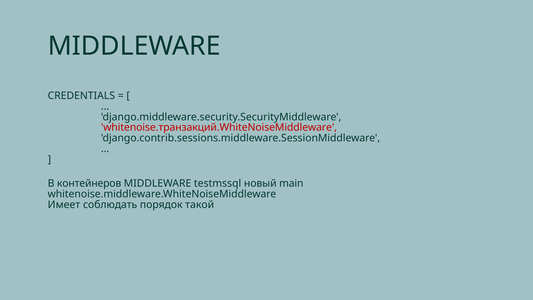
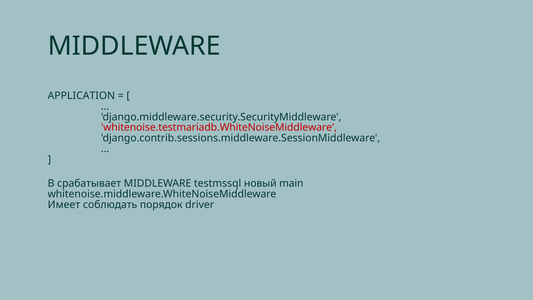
CREDENTIALS: CREDENTIALS -> APPLICATION (81, 96)
whitenoise.транзакций.WhiteNoiseMiddleware: whitenoise.транзакций.WhiteNoiseMiddleware -> whitenoise.testmariadb.WhiteNoiseMiddleware (219, 127)
контейнеров: контейнеров -> срабатывает (89, 183)
такой: такой -> driver (200, 204)
